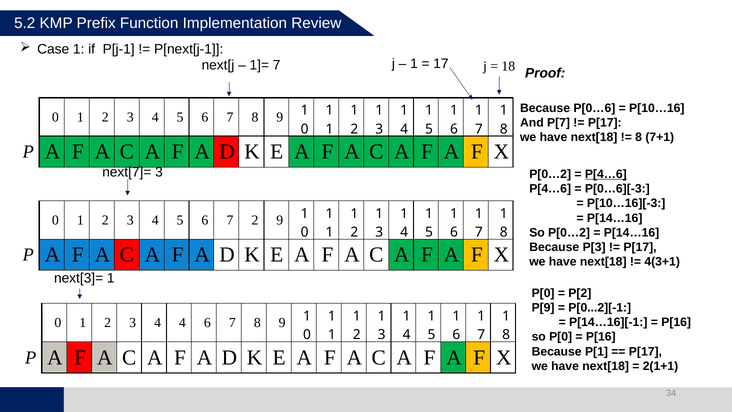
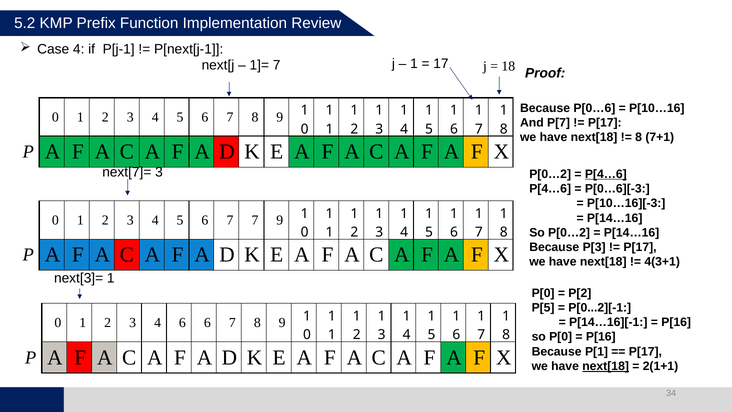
Case 1: 1 -> 4 (79, 49)
7 2: 2 -> 7 (255, 220)
P[9: P[9 -> P[5 (543, 307)
4 4: 4 -> 6 (182, 323)
next[18 underline: none -> present (606, 366)
